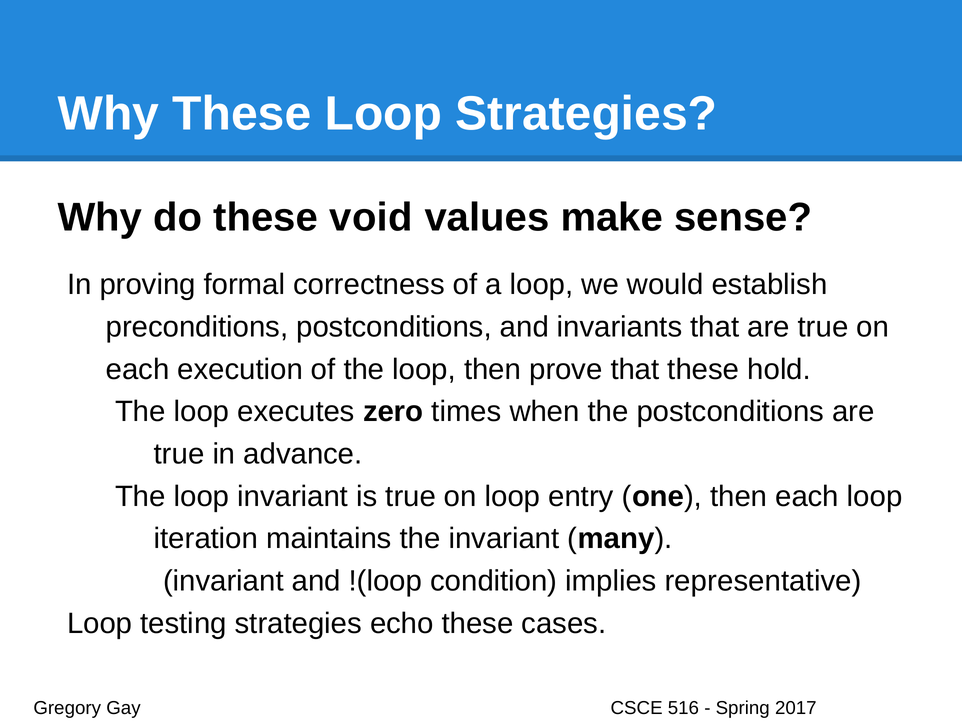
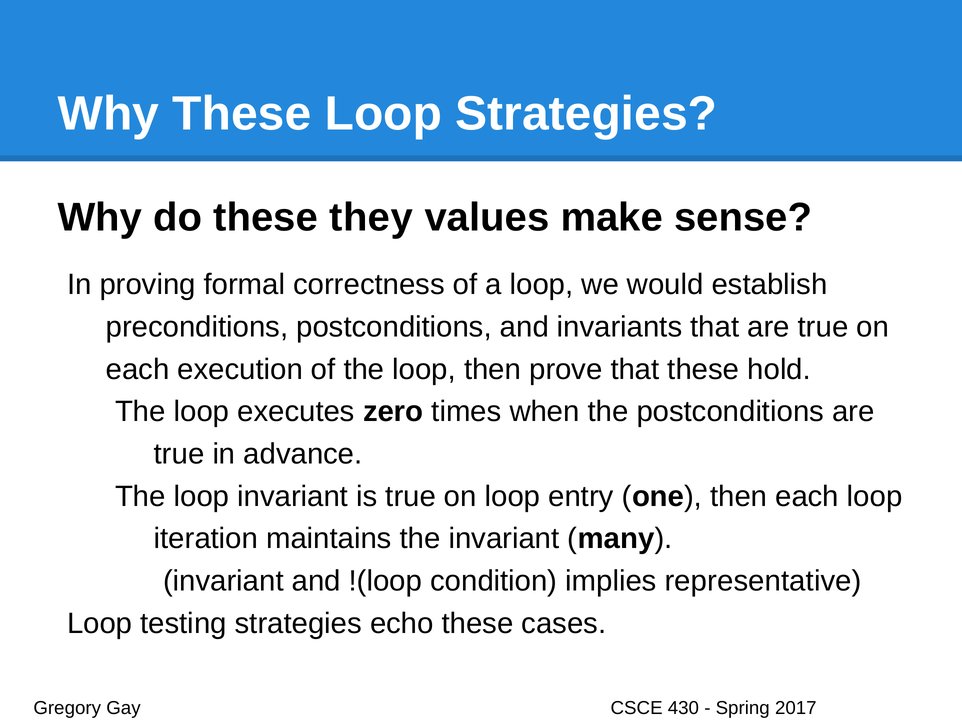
void: void -> they (371, 217)
516: 516 -> 430 (683, 707)
